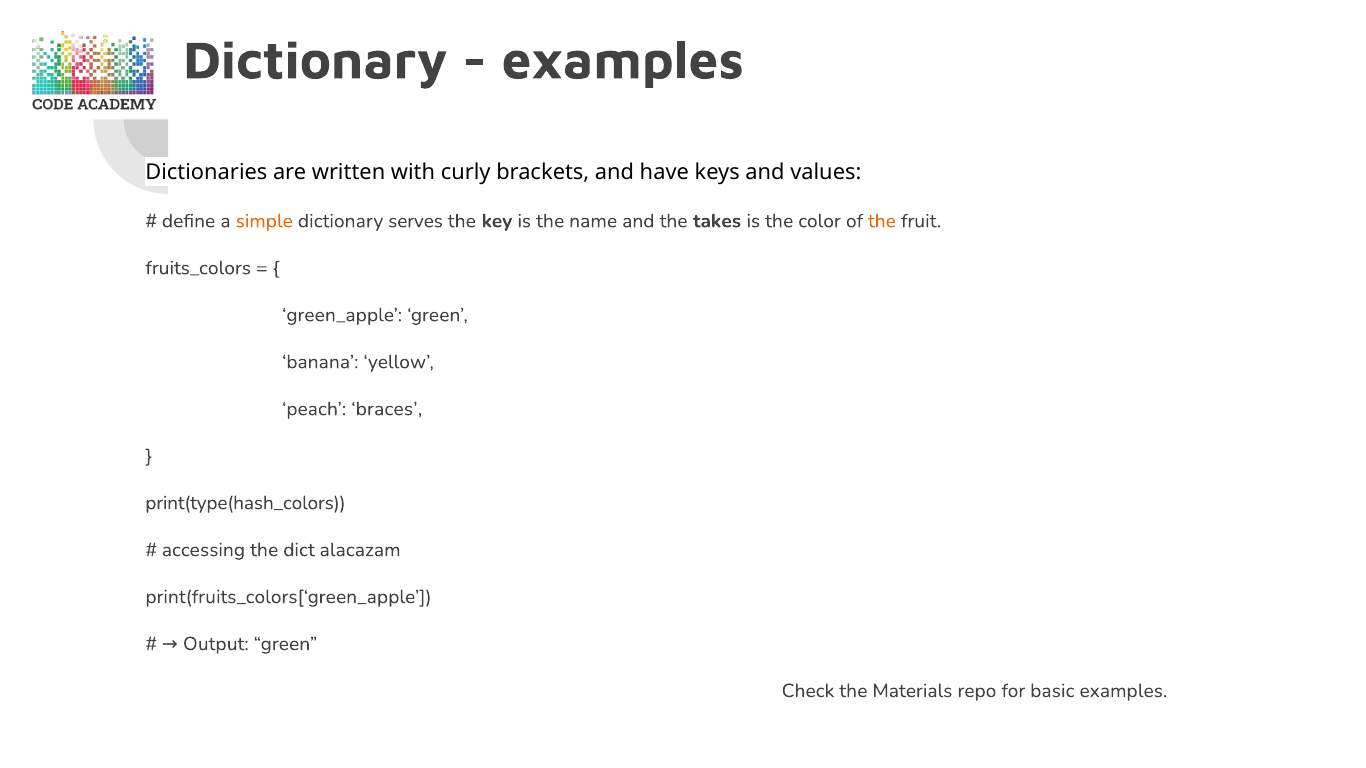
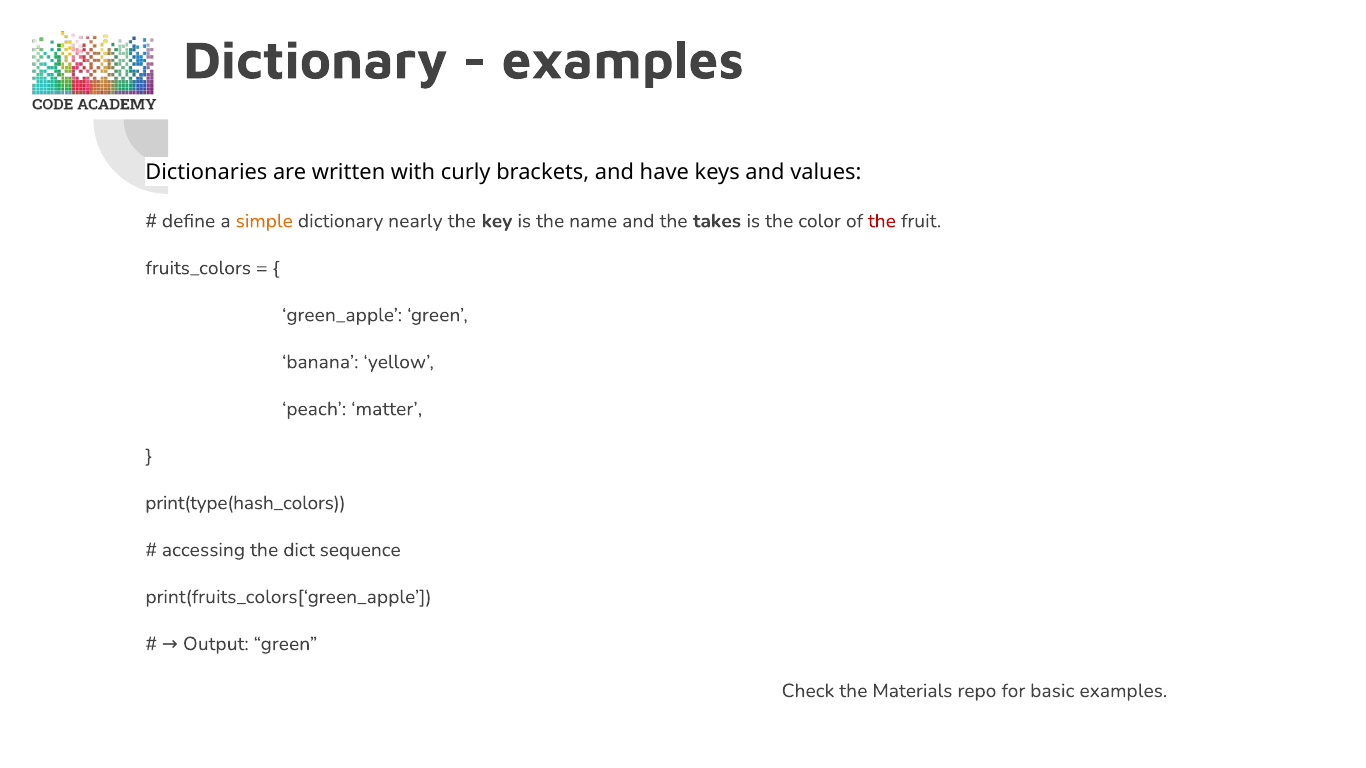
serves: serves -> nearly (415, 221)
the colour: orange -> red (882, 221)
braces: braces -> matter (387, 409)
alacazam: alacazam -> sequence (360, 550)
